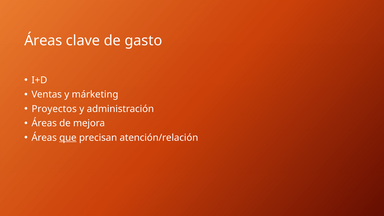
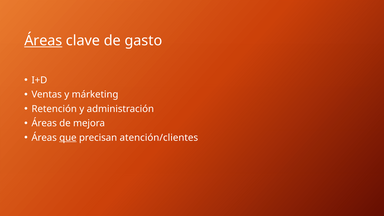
Áreas underline: none -> present (43, 41)
Proyectos: Proyectos -> Retención (54, 109)
atención/relación: atención/relación -> atención/clientes (159, 138)
